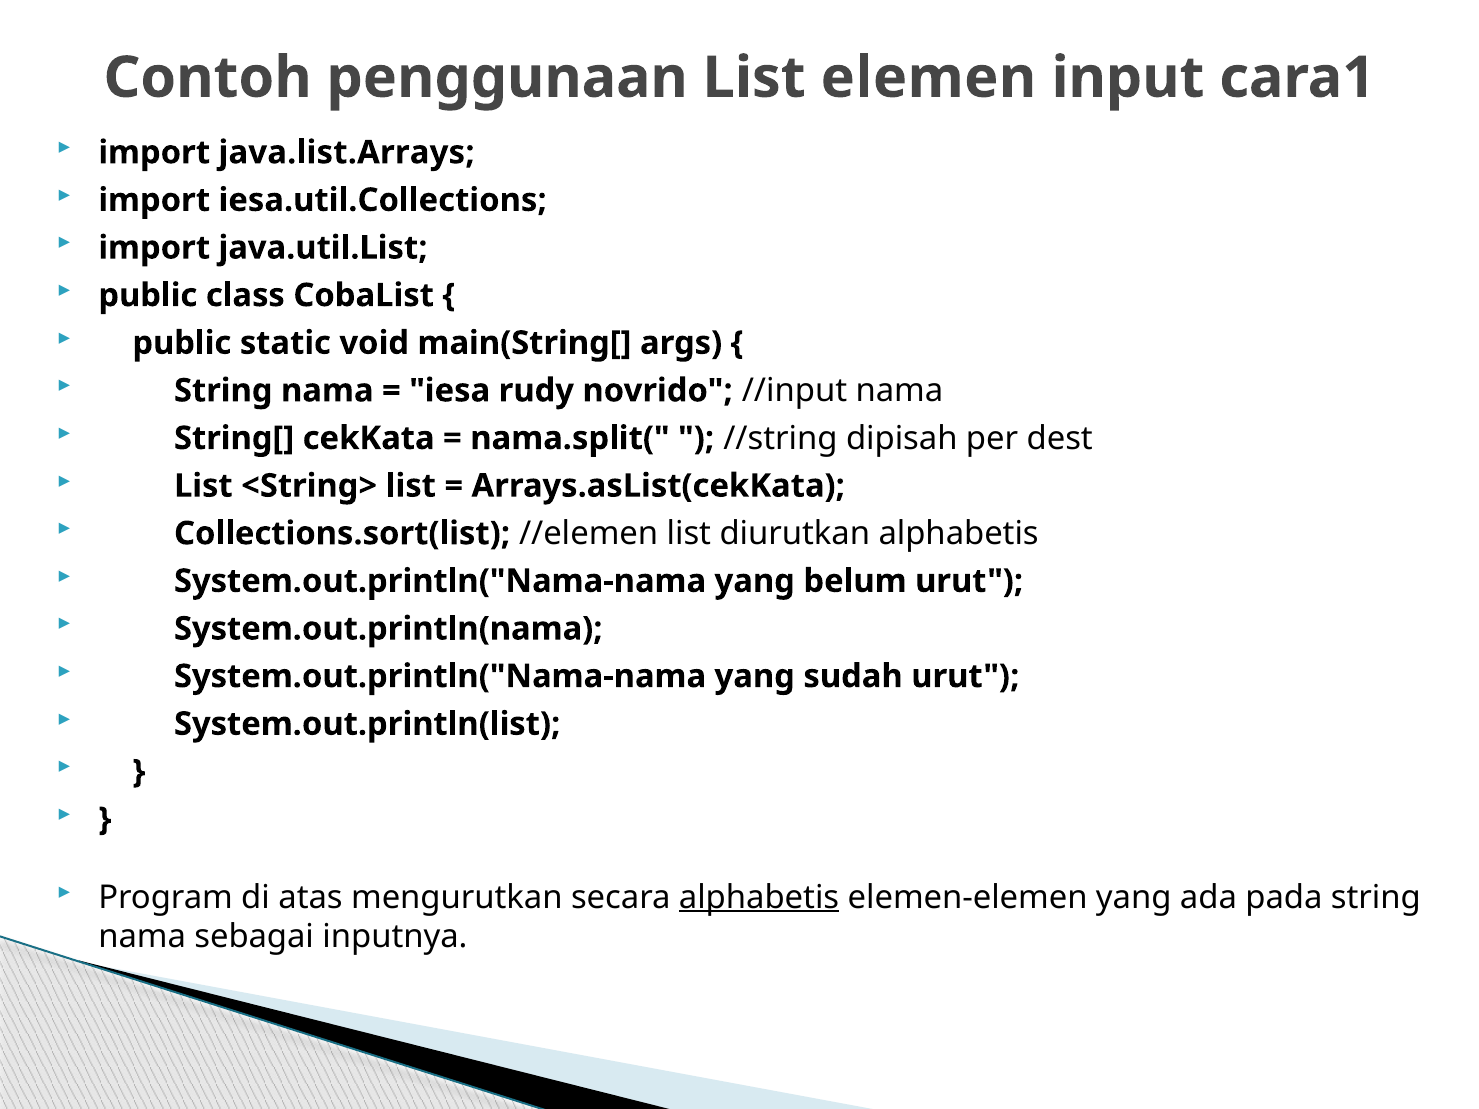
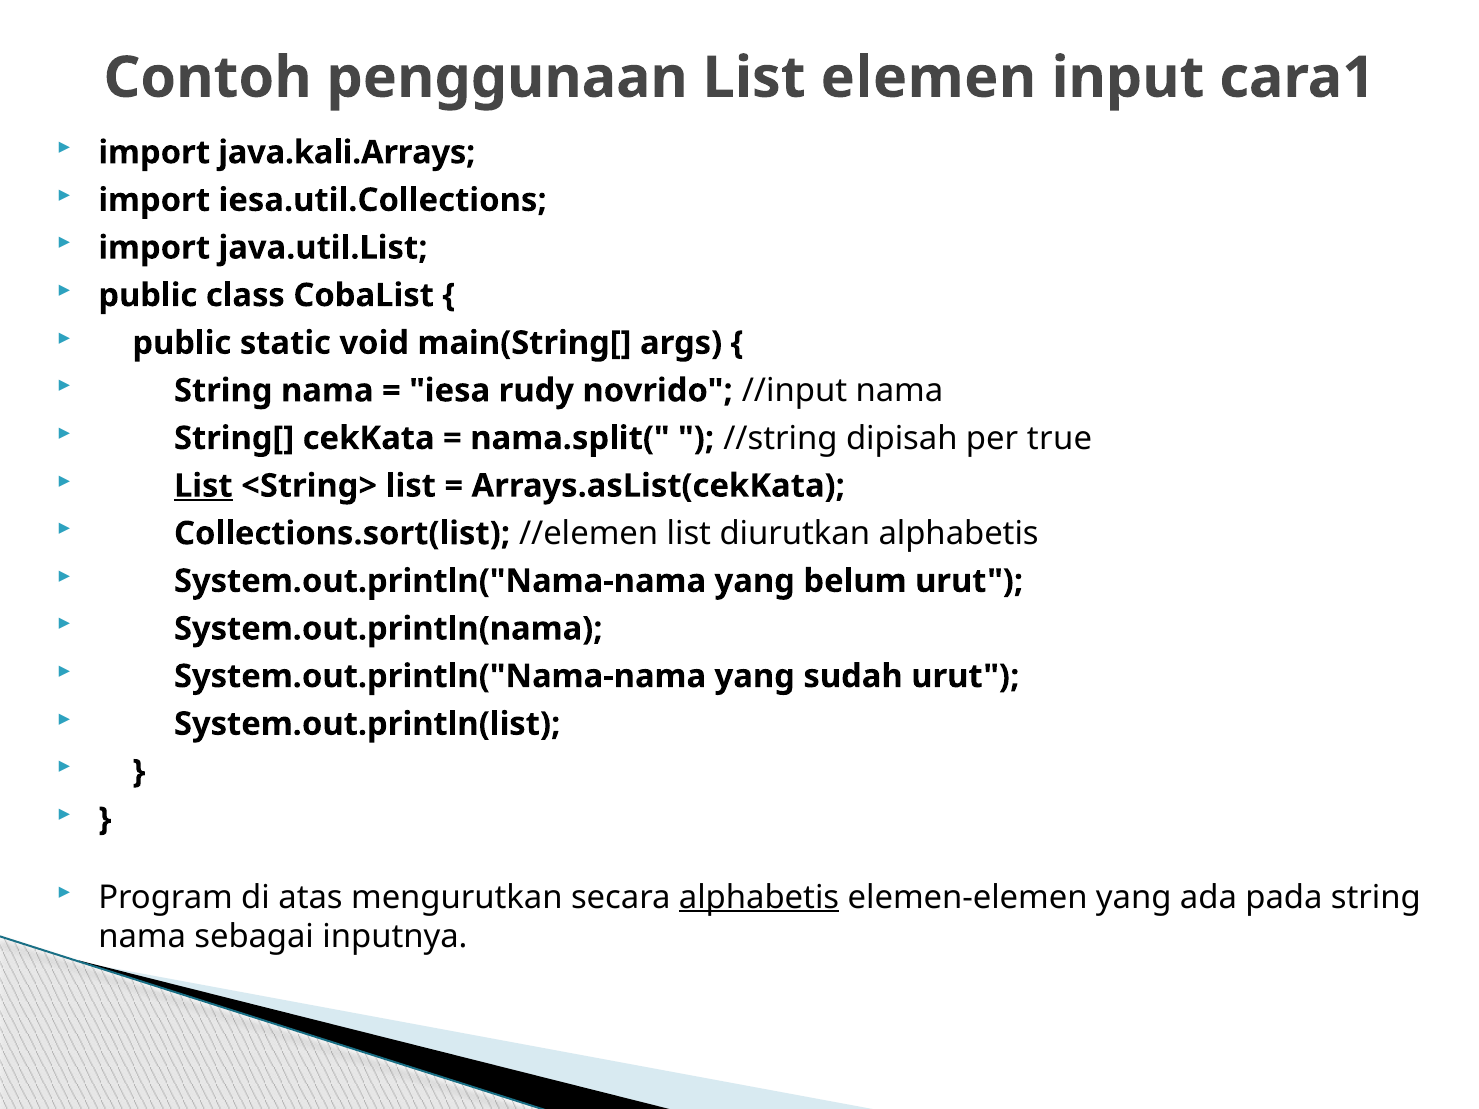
java.list.Arrays: java.list.Arrays -> java.kali.Arrays (347, 153)
dest: dest -> true (1060, 438)
List underline: none -> present (203, 486)
